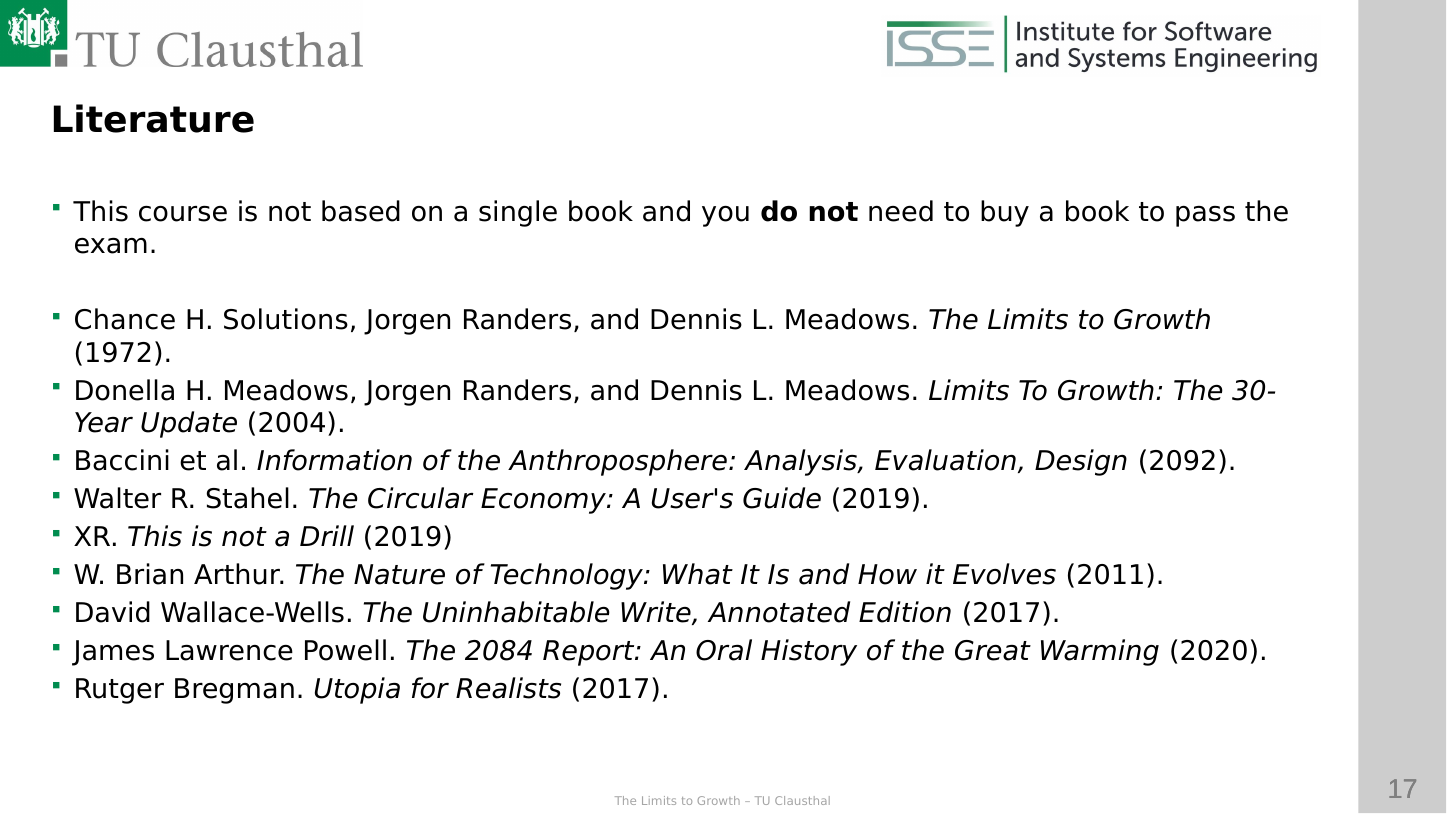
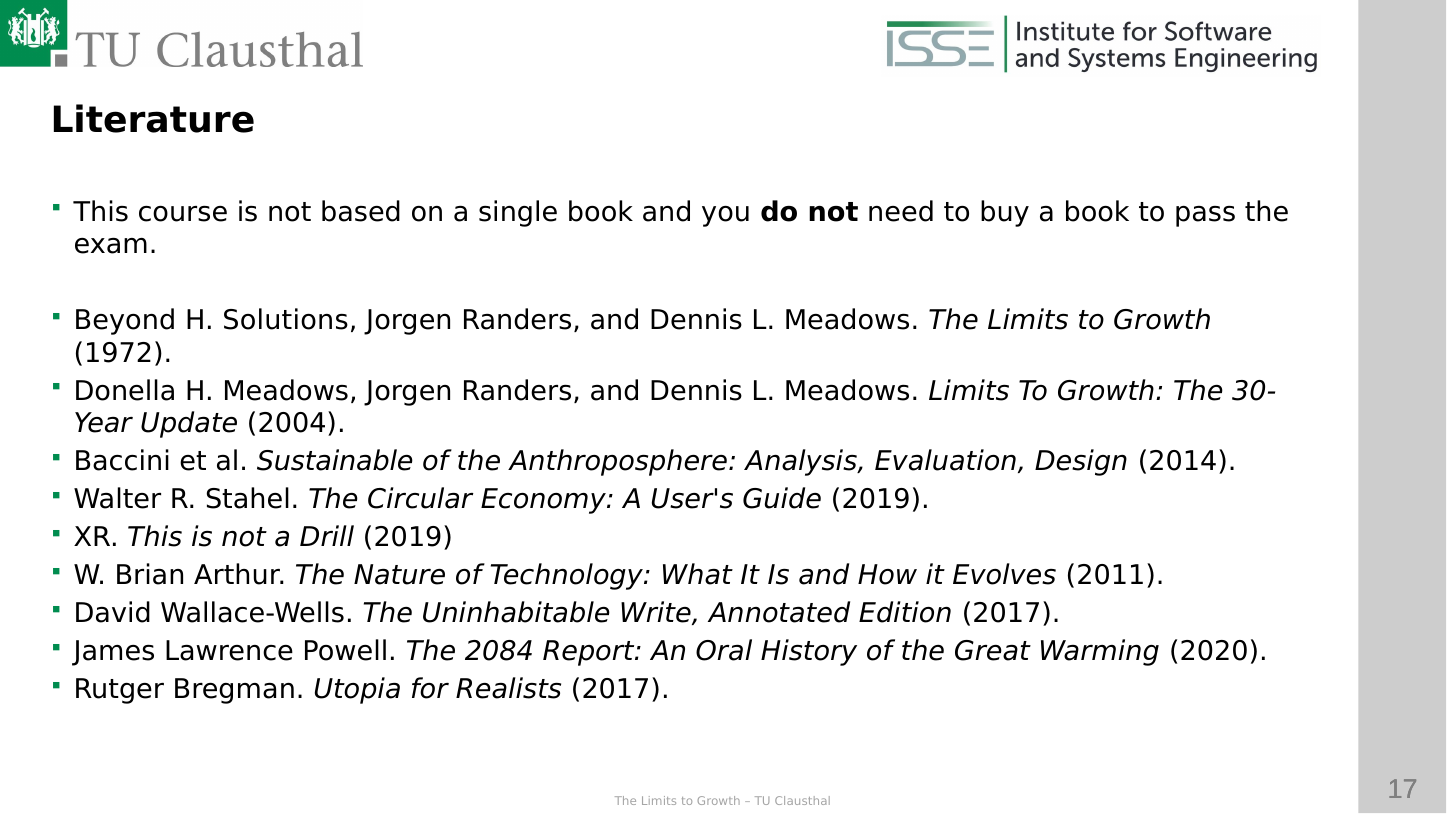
Chance: Chance -> Beyond (125, 321)
Information: Information -> Sustainable (335, 462)
2092: 2092 -> 2014 (1187, 462)
